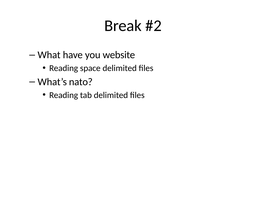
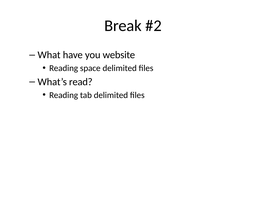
nato: nato -> read (81, 82)
